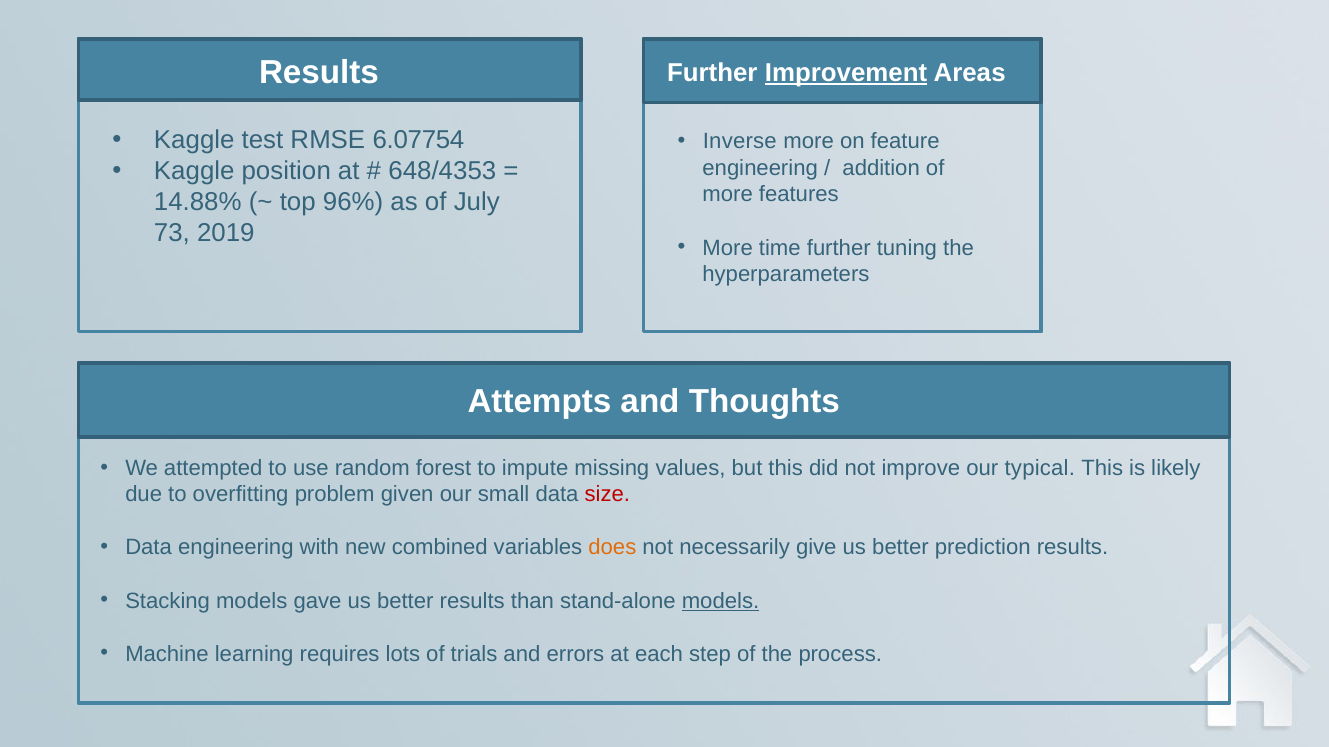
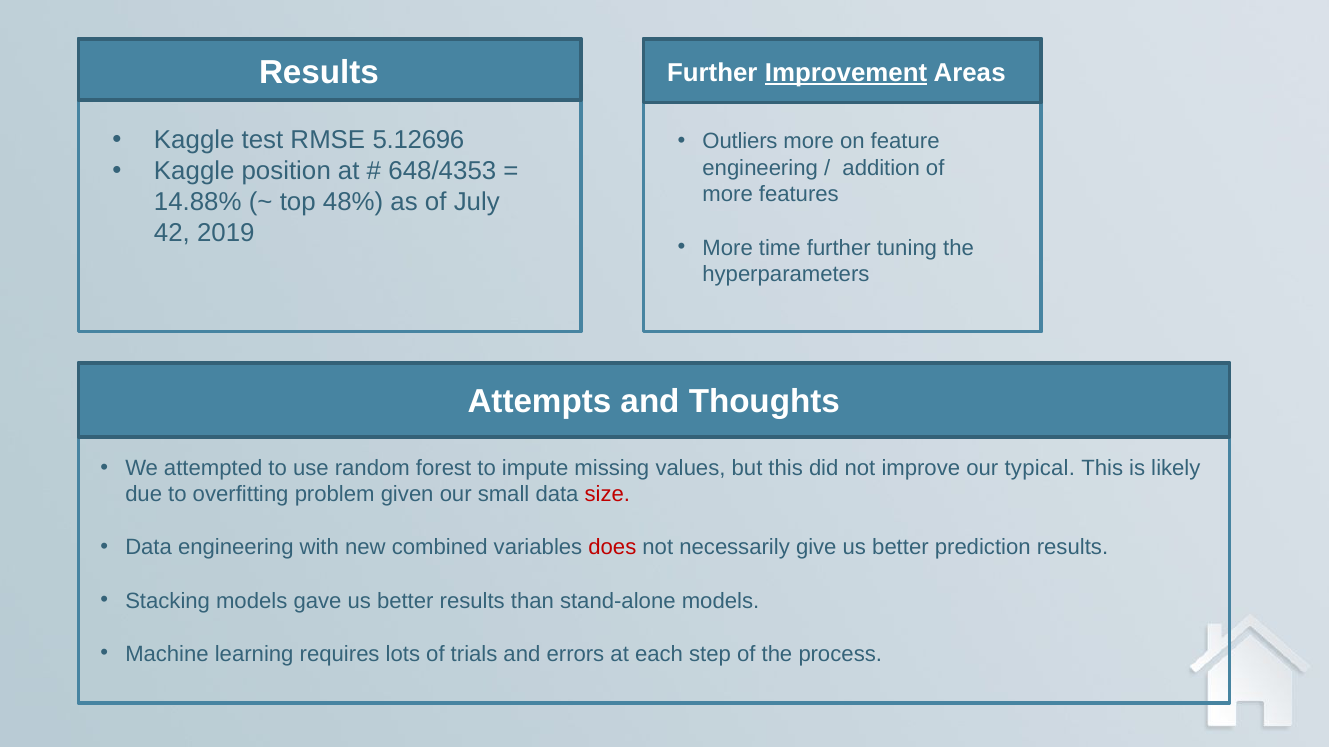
6.07754: 6.07754 -> 5.12696 (418, 140)
Inverse: Inverse -> Outliers (740, 142)
96%: 96% -> 48% (353, 202)
73: 73 -> 42 (172, 233)
does colour: orange -> red (612, 548)
models underline: present -> none (721, 601)
